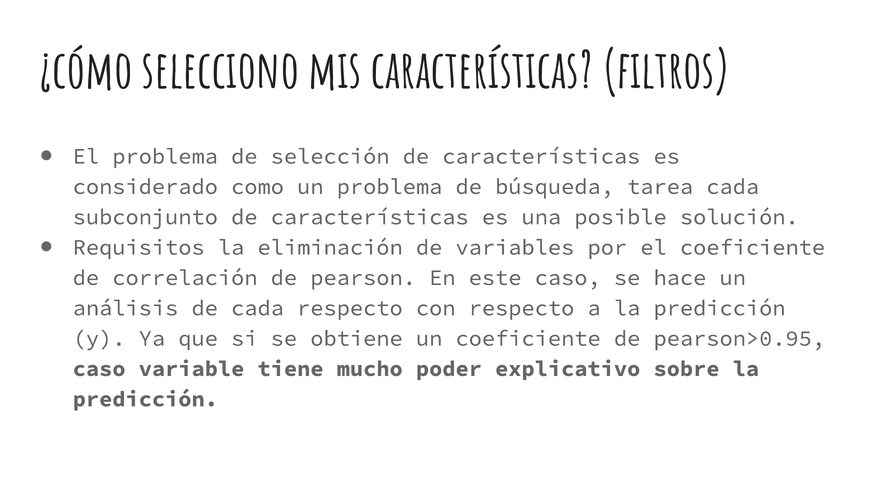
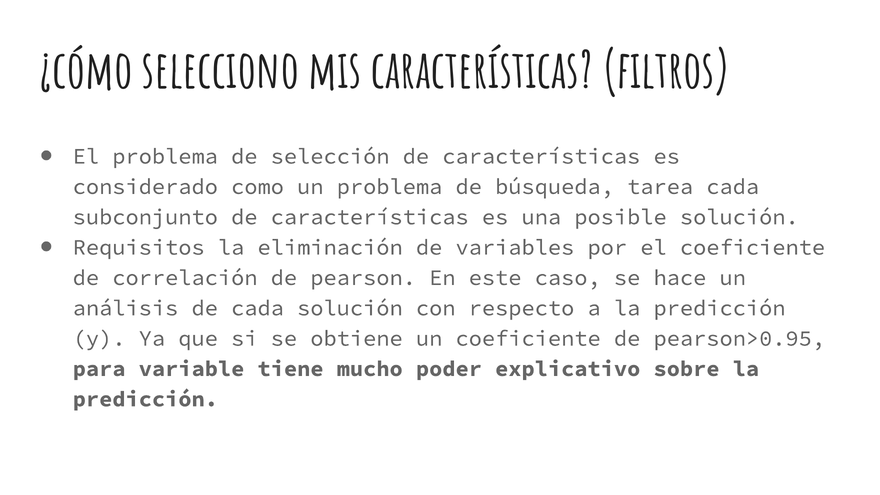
cada respecto: respecto -> solución (350, 308)
caso: caso -> para (99, 369)
